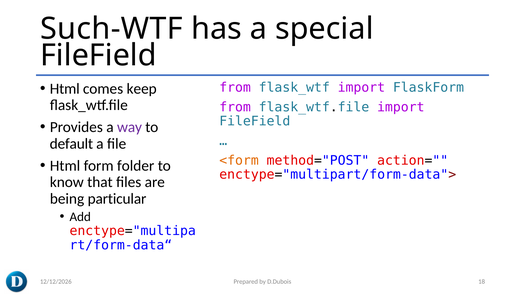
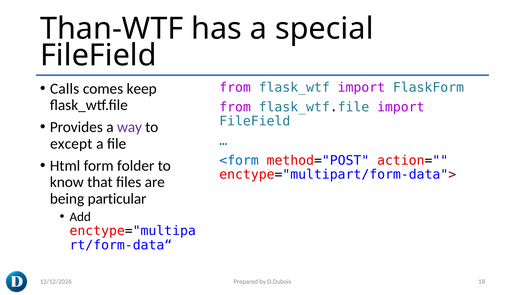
Such-WTF: Such-WTF -> Than-WTF (112, 29)
Html: Html -> Calls (65, 89)
default: default -> except (71, 144)
<form colour: orange -> blue (239, 161)
